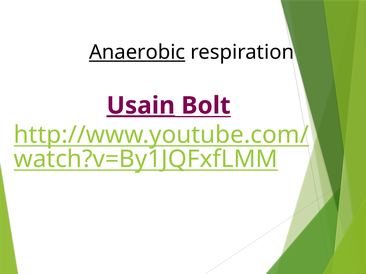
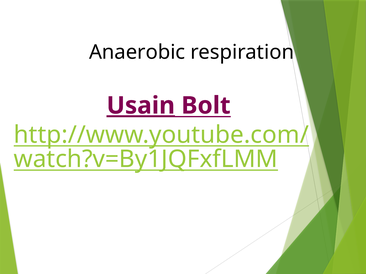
Anaerobic underline: present -> none (137, 52)
